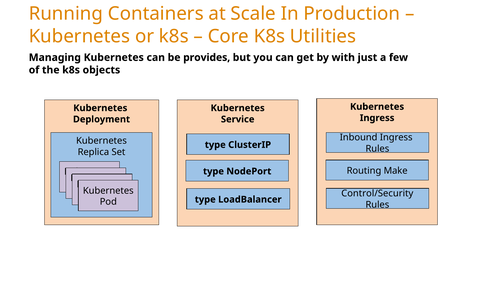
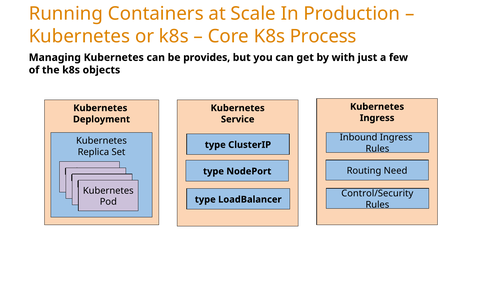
Utilities: Utilities -> Process (323, 36)
Make: Make -> Need (396, 171)
